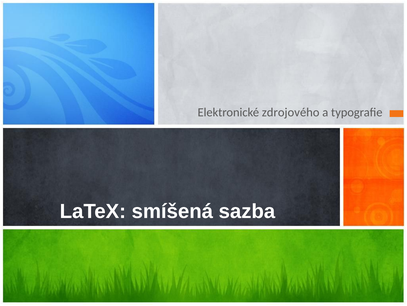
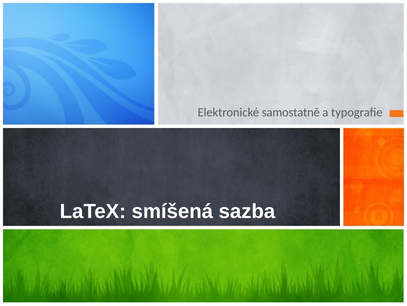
zdrojového: zdrojového -> samostatně (291, 112)
